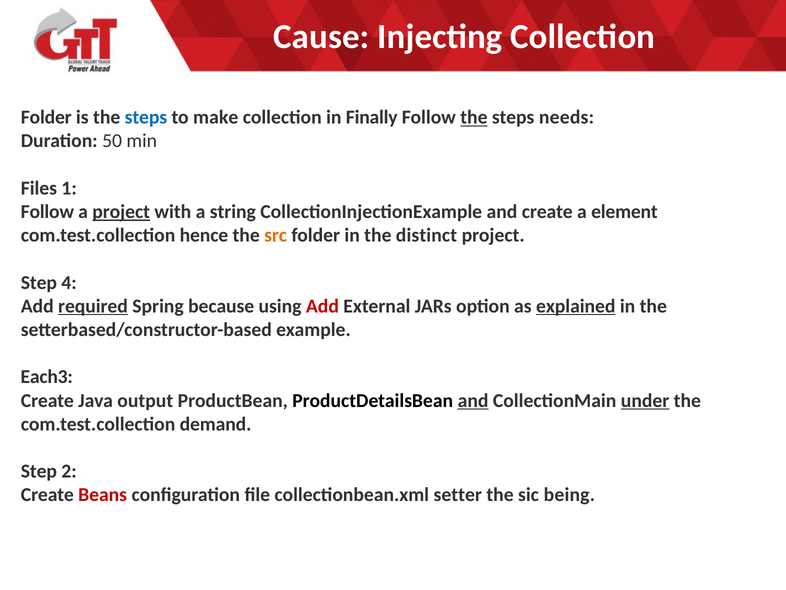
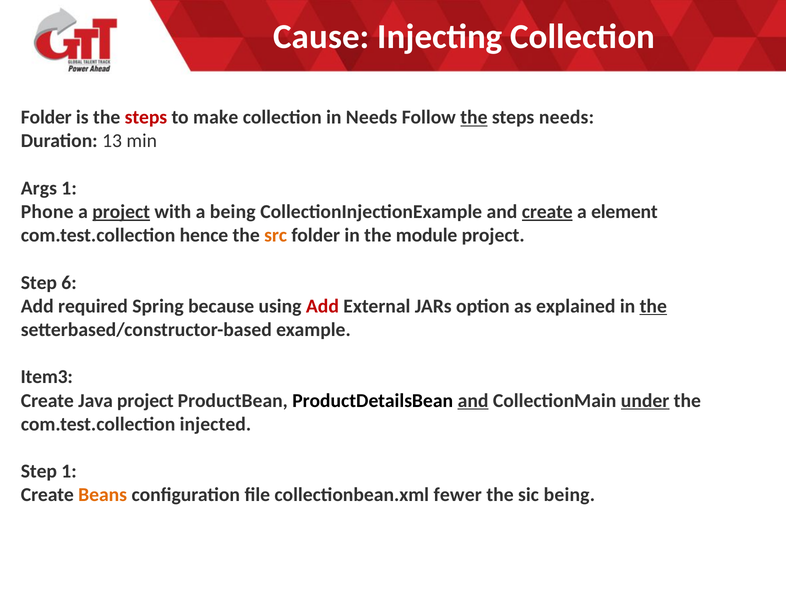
steps colour: blue -> red (146, 117)
in Finally: Finally -> Needs (372, 117)
50: 50 -> 13 (112, 141)
Files: Files -> Args (39, 188)
Follow: Follow -> Phone (47, 212)
a string: string -> being (233, 212)
create underline: none -> present (547, 212)
distinct: distinct -> module (427, 235)
4: 4 -> 6 (69, 282)
required underline: present -> none (93, 306)
explained underline: present -> none (576, 306)
the underline: none -> present (653, 306)
Each3: Each3 -> Item3 (47, 377)
Java output: output -> project (145, 400)
demand: demand -> injected (215, 424)
Step 2: 2 -> 1 (69, 471)
Beans colour: red -> orange (103, 495)
setter: setter -> fewer (458, 495)
